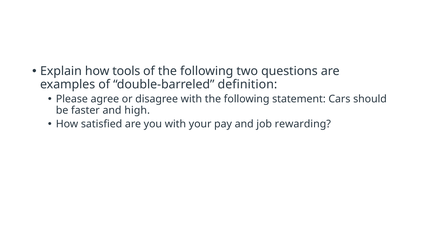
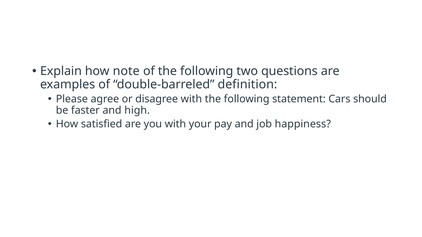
tools: tools -> note (126, 71)
rewarding: rewarding -> happiness (303, 124)
